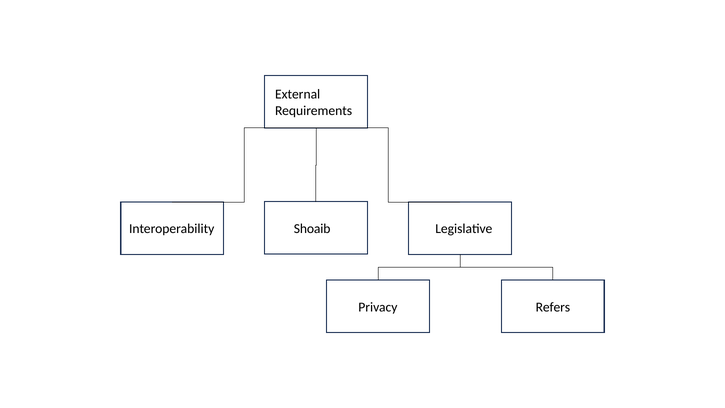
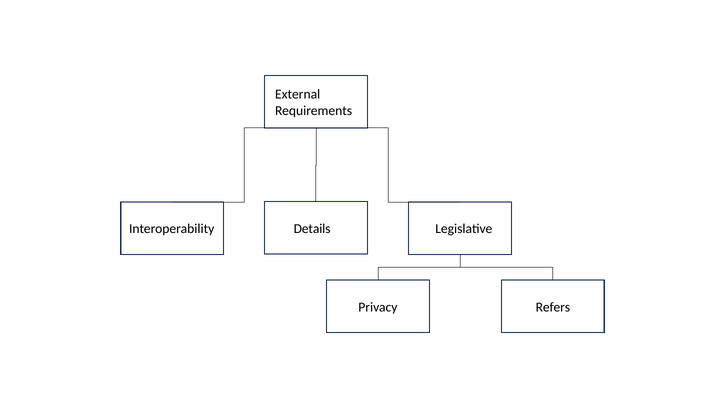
Shoaib: Shoaib -> Details (312, 229)
